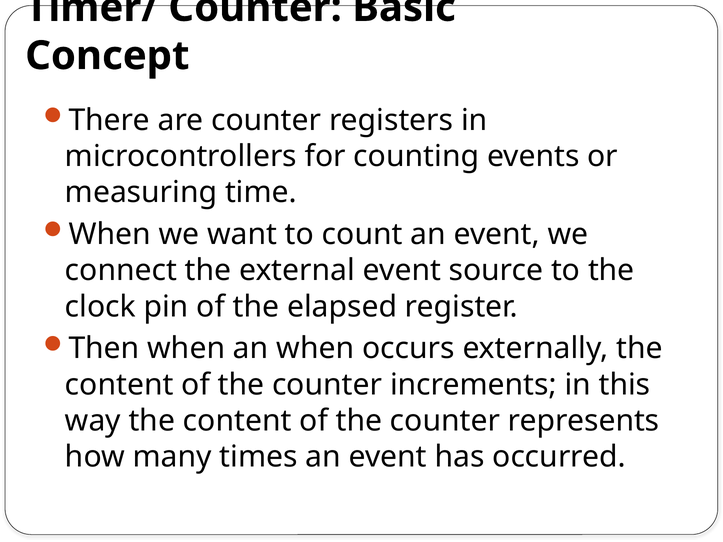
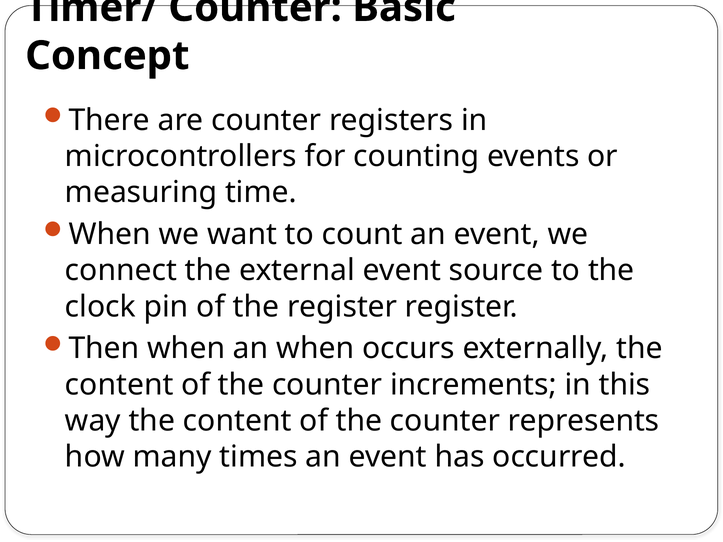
the elapsed: elapsed -> register (342, 307)
